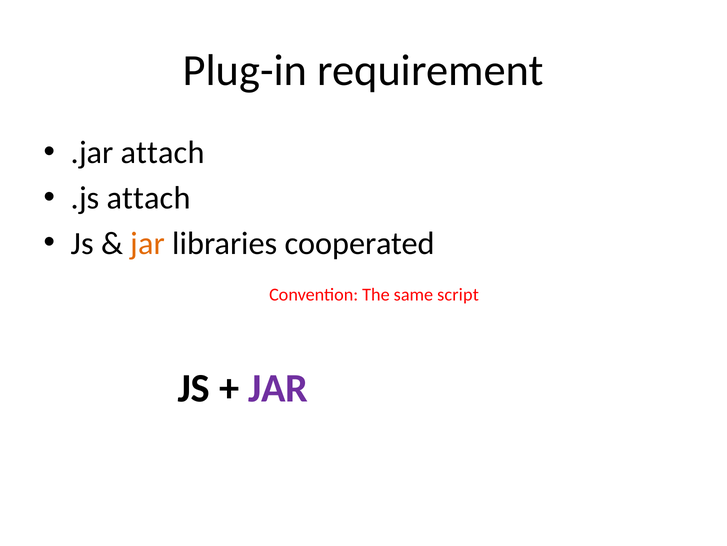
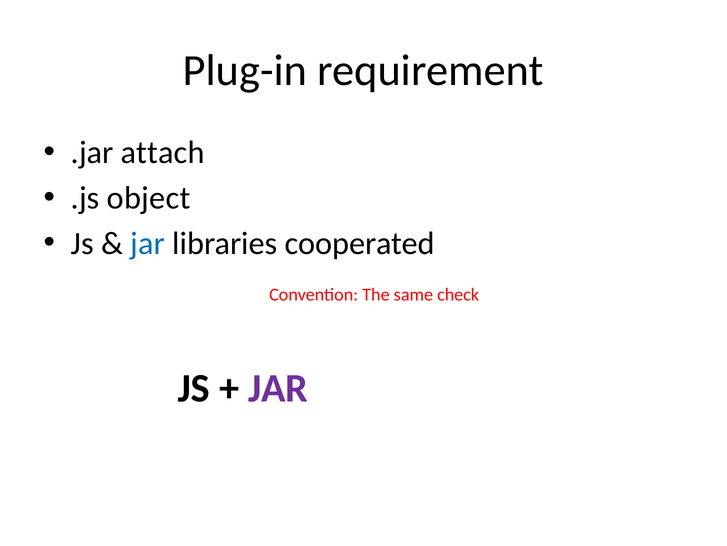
.js attach: attach -> object (149, 198)
jar colour: orange -> blue (148, 243)
script: script -> check (458, 294)
